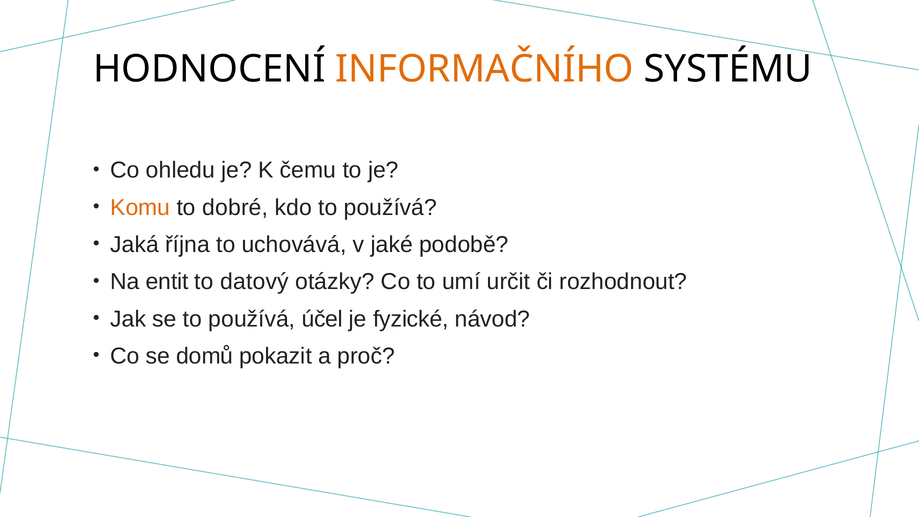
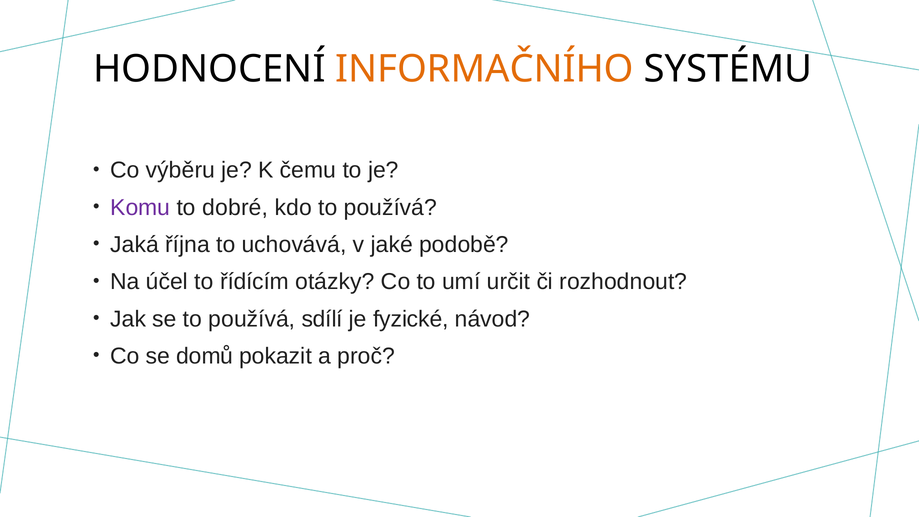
ohledu: ohledu -> výběru (180, 170)
Komu colour: orange -> purple (140, 207)
entit: entit -> účel (167, 282)
datový: datový -> řídícím (255, 282)
účel: účel -> sdílí (322, 319)
